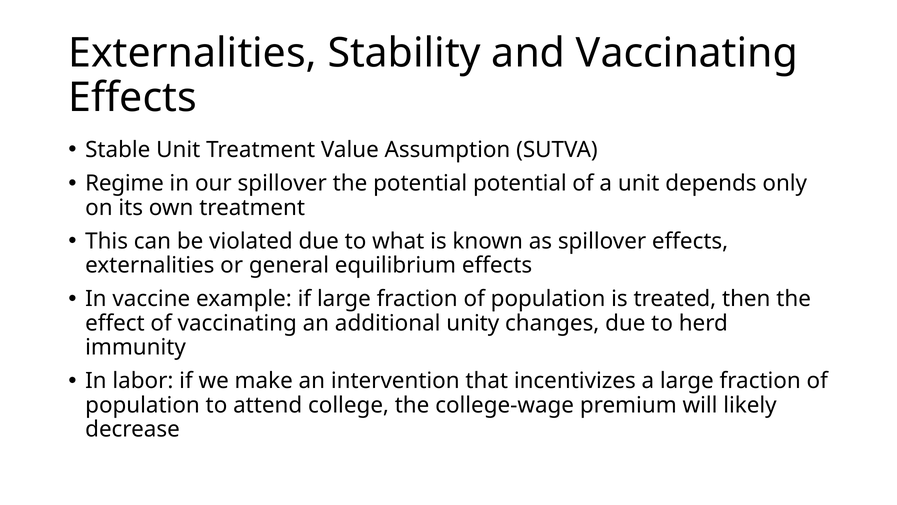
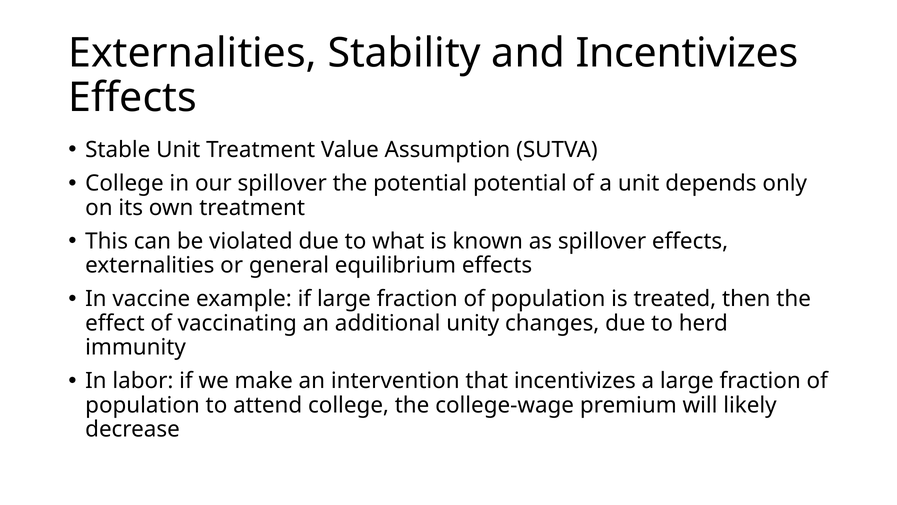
and Vaccinating: Vaccinating -> Incentivizes (687, 53)
Regime: Regime -> College (124, 183)
